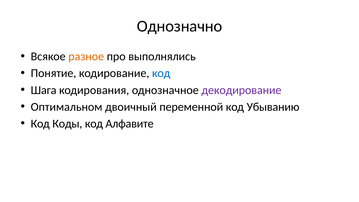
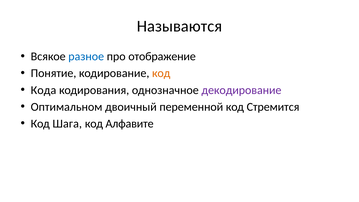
Однозначно: Однозначно -> Называются (179, 26)
разное colour: orange -> blue (86, 56)
выполнялись: выполнялись -> отображение (162, 56)
код colour: blue -> orange (161, 73)
Шага: Шага -> Кода (44, 90)
Убыванию: Убыванию -> Стремится (273, 107)
Коды: Коды -> Шага (67, 124)
